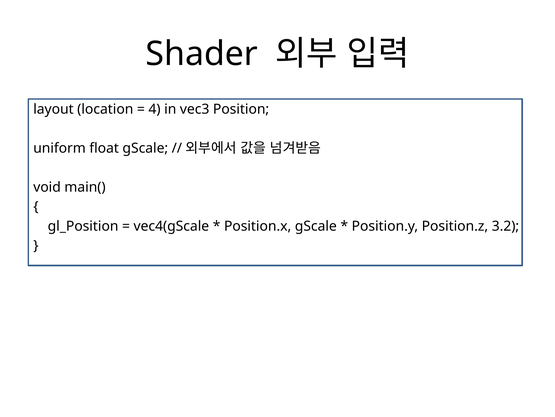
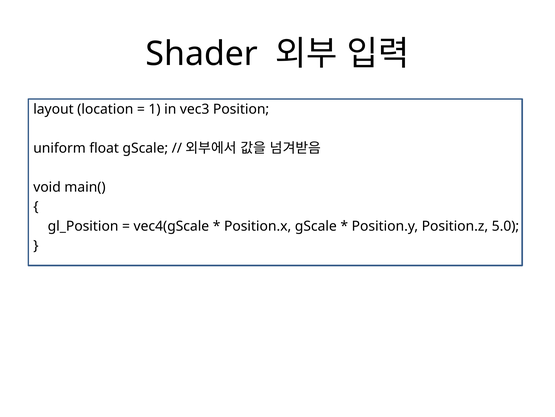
4: 4 -> 1 (155, 109)
3.2: 3.2 -> 5.0 (505, 226)
